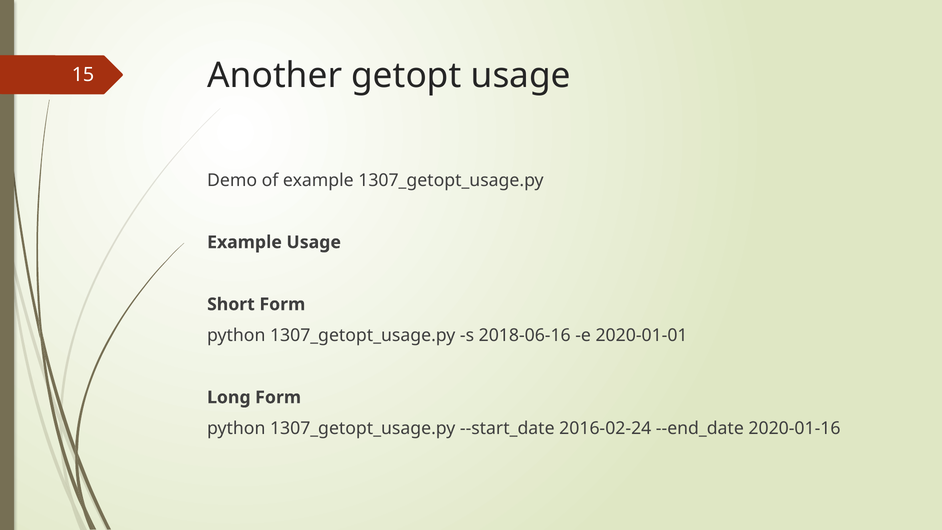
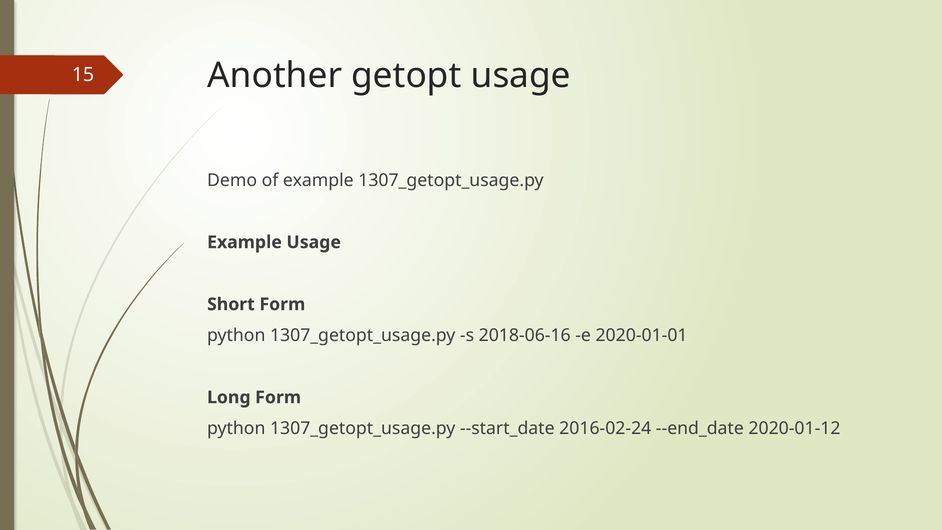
2020-01-16: 2020-01-16 -> 2020-01-12 (794, 428)
